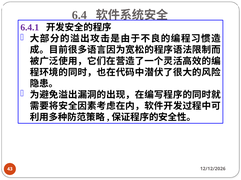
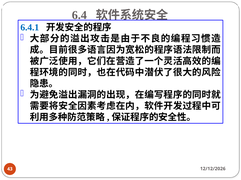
6.4.1 colour: purple -> blue (30, 28)
